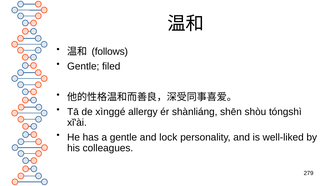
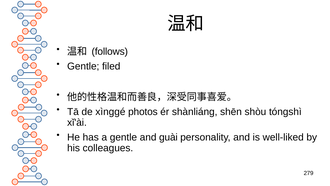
allergy: allergy -> photos (143, 112)
lock: lock -> guài (168, 137)
